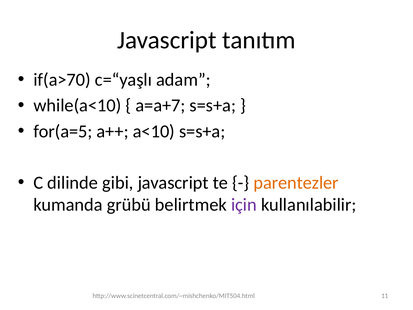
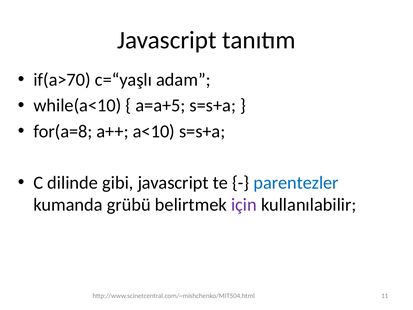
a=a+7: a=a+7 -> a=a+5 (160, 106)
for(a=5: for(a=5 -> for(a=8 (63, 131)
parentezler colour: orange -> blue (296, 183)
